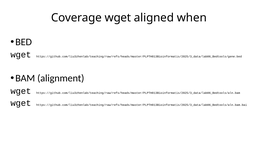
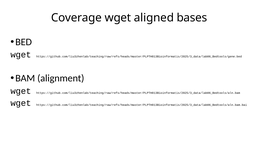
when: when -> bases (192, 18)
